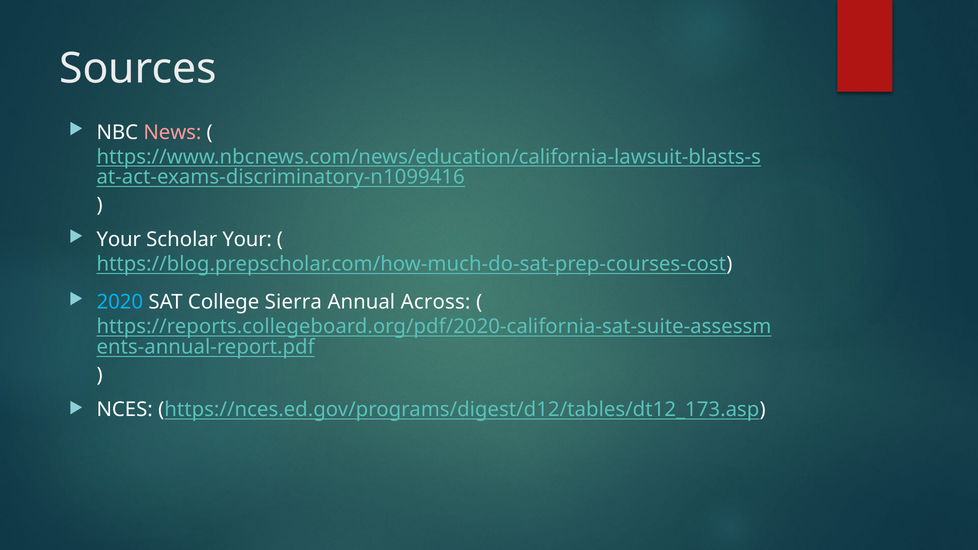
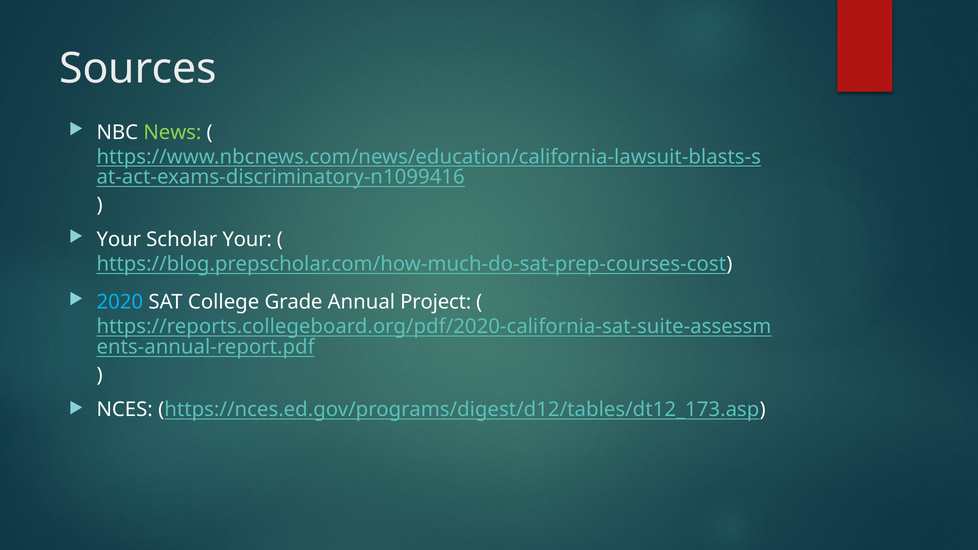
News colour: pink -> light green (172, 132)
Sierra: Sierra -> Grade (293, 302)
Across: Across -> Project (436, 302)
